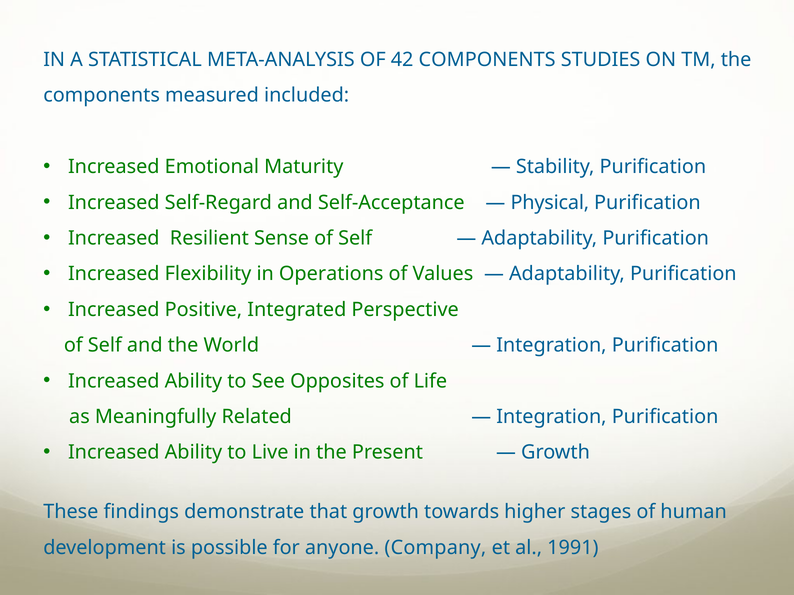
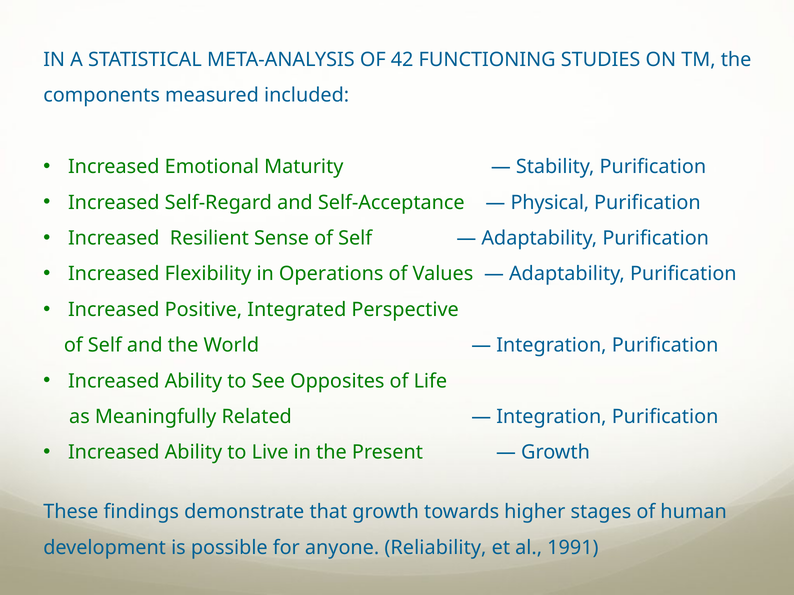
42 COMPONENTS: COMPONENTS -> FUNCTIONING (487, 60)
Company: Company -> Reliability (435, 548)
